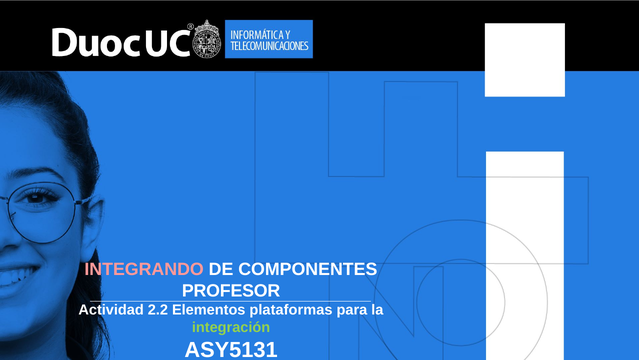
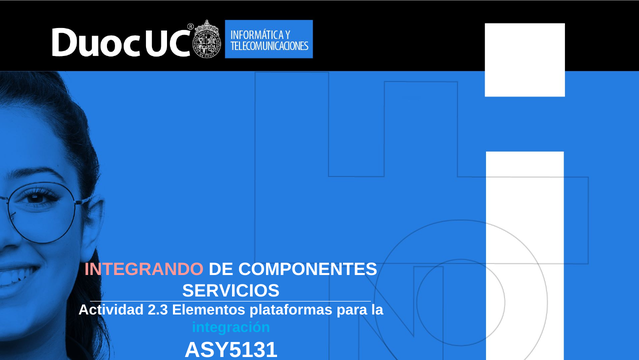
PROFESOR: PROFESOR -> SERVICIOS (231, 290)
2.2: 2.2 -> 2.3 (158, 310)
integración colour: light green -> light blue (231, 327)
